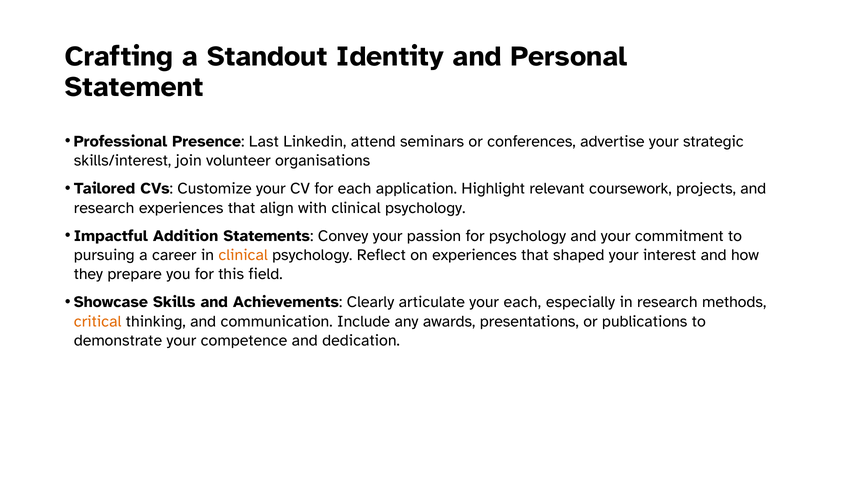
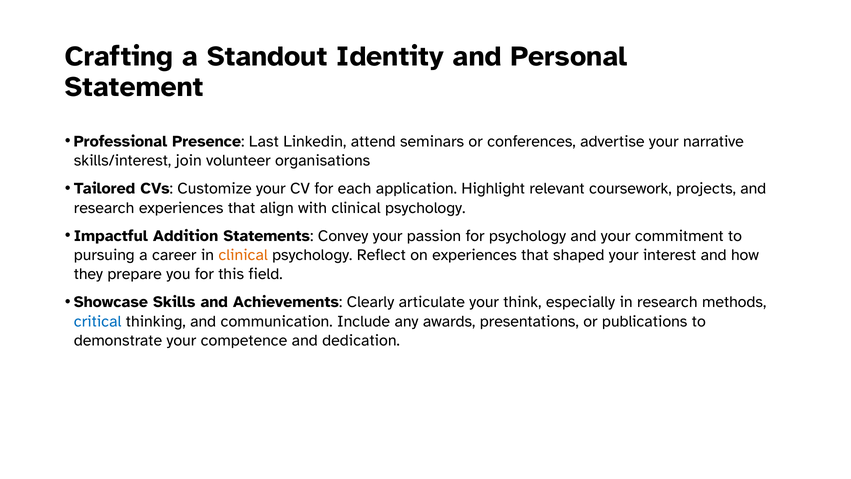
strategic: strategic -> narrative (713, 141)
your each: each -> think (522, 302)
critical colour: orange -> blue (98, 321)
